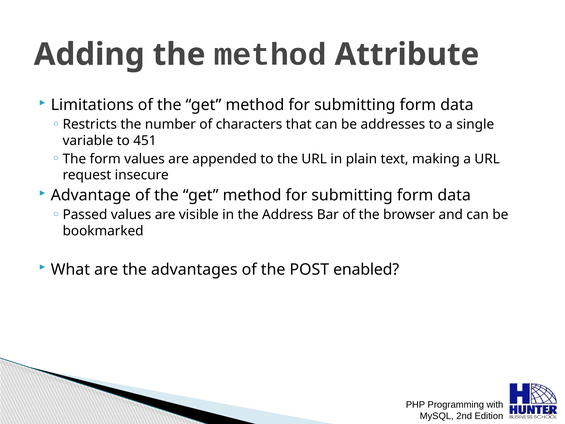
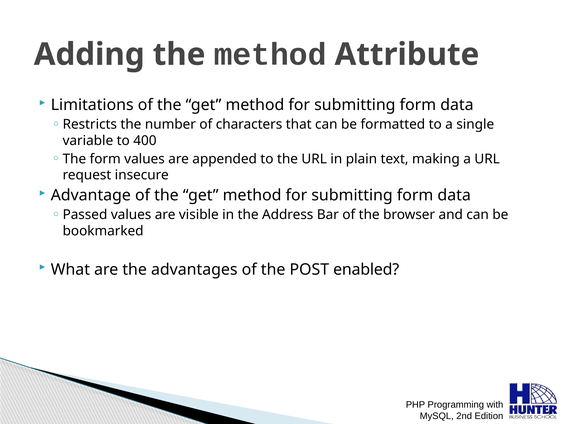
addresses: addresses -> formatted (393, 124)
451: 451 -> 400 (145, 141)
